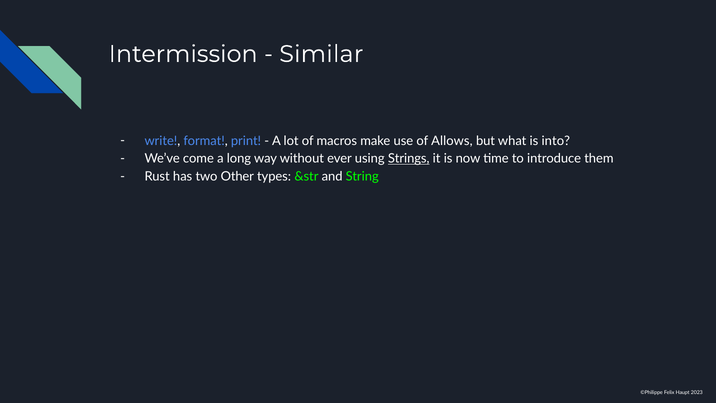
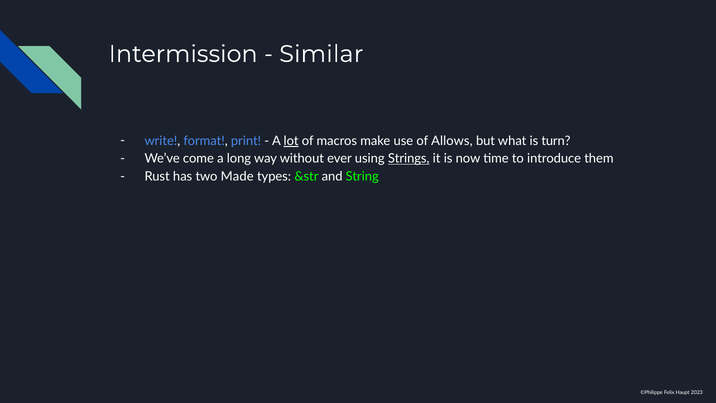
lot underline: none -> present (291, 141)
into: into -> turn (556, 141)
Other: Other -> Made (237, 176)
